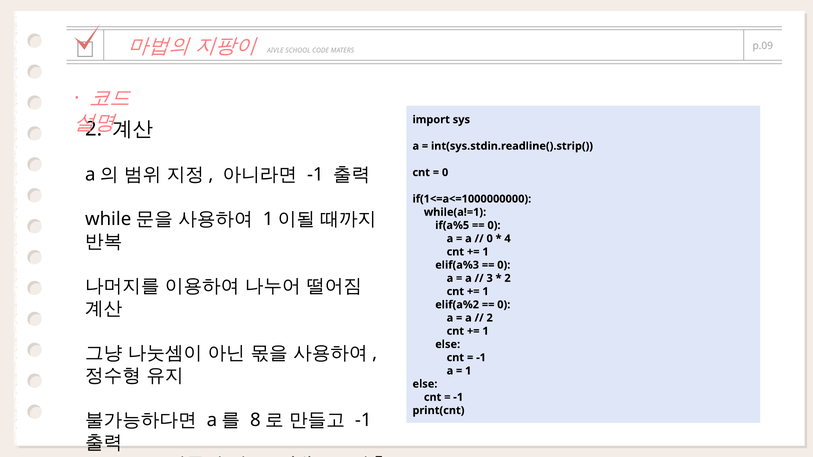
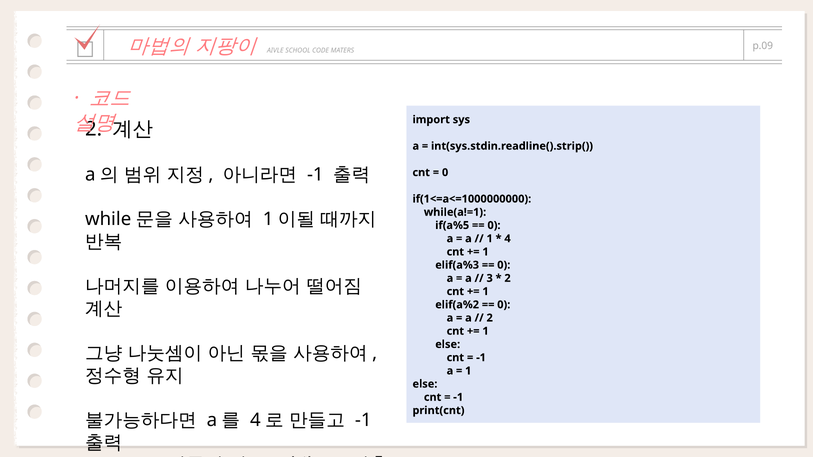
0: 0 -> 1 (490, 239)
8: 8 -> 4 (255, 420)
